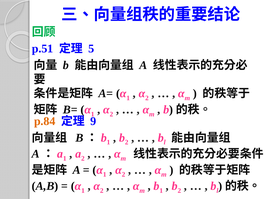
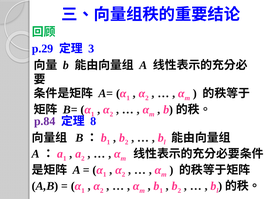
p.51: p.51 -> p.29 (43, 49)
5: 5 -> 3 (91, 49)
p.84 colour: orange -> purple (45, 121)
9: 9 -> 8 (93, 121)
